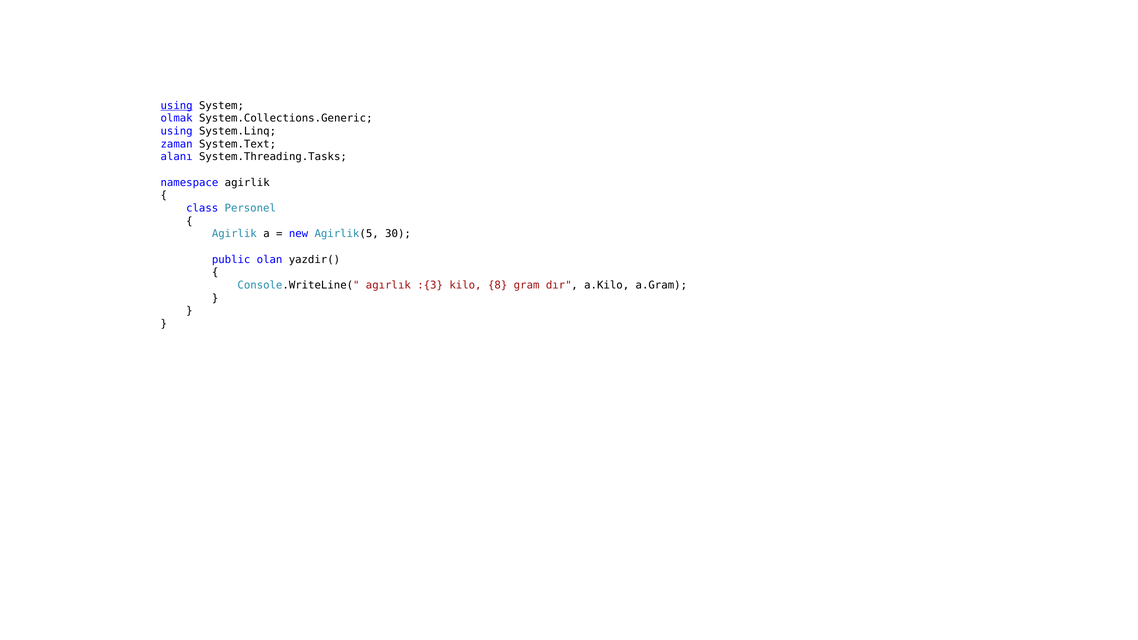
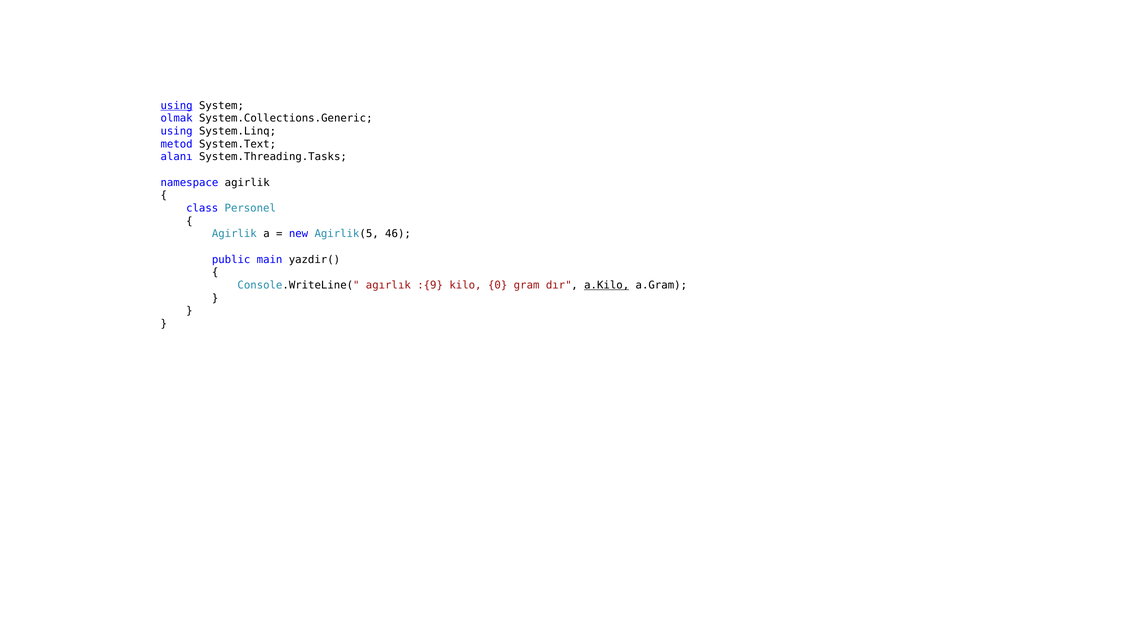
zaman: zaman -> metod (177, 144)
30: 30 -> 46 (398, 234)
olan: olan -> main (270, 260)
:{3: :{3 -> :{9 (430, 285)
8: 8 -> 0 (498, 285)
a.Kilo underline: none -> present (607, 285)
